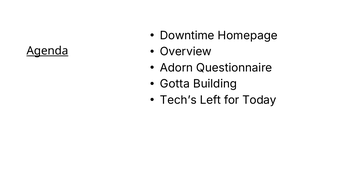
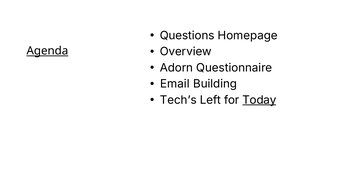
Downtime: Downtime -> Questions (187, 36)
Gotta: Gotta -> Email (175, 84)
Today underline: none -> present (259, 100)
